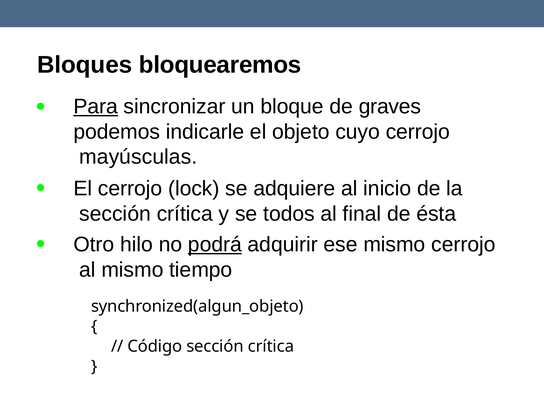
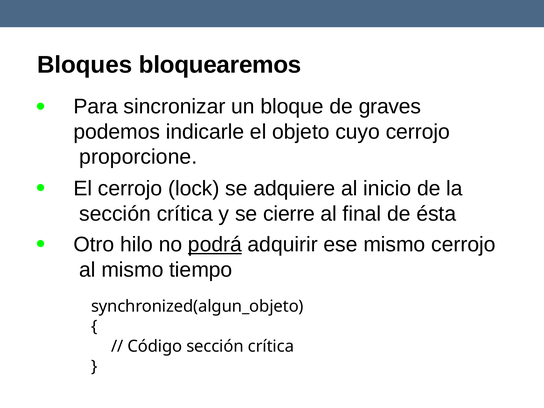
Para underline: present -> none (96, 107)
mayúsculas: mayúsculas -> proporcione (138, 157)
todos: todos -> cierre (289, 214)
